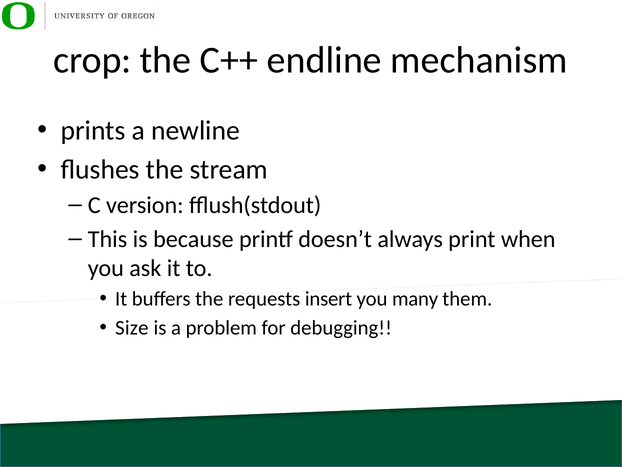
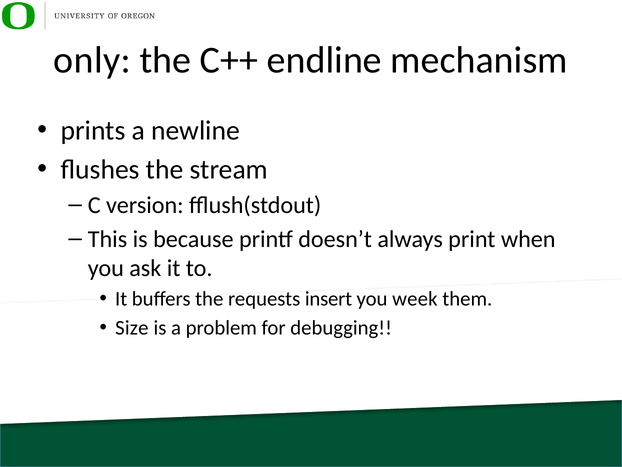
crop: crop -> only (92, 60)
many: many -> week (415, 299)
